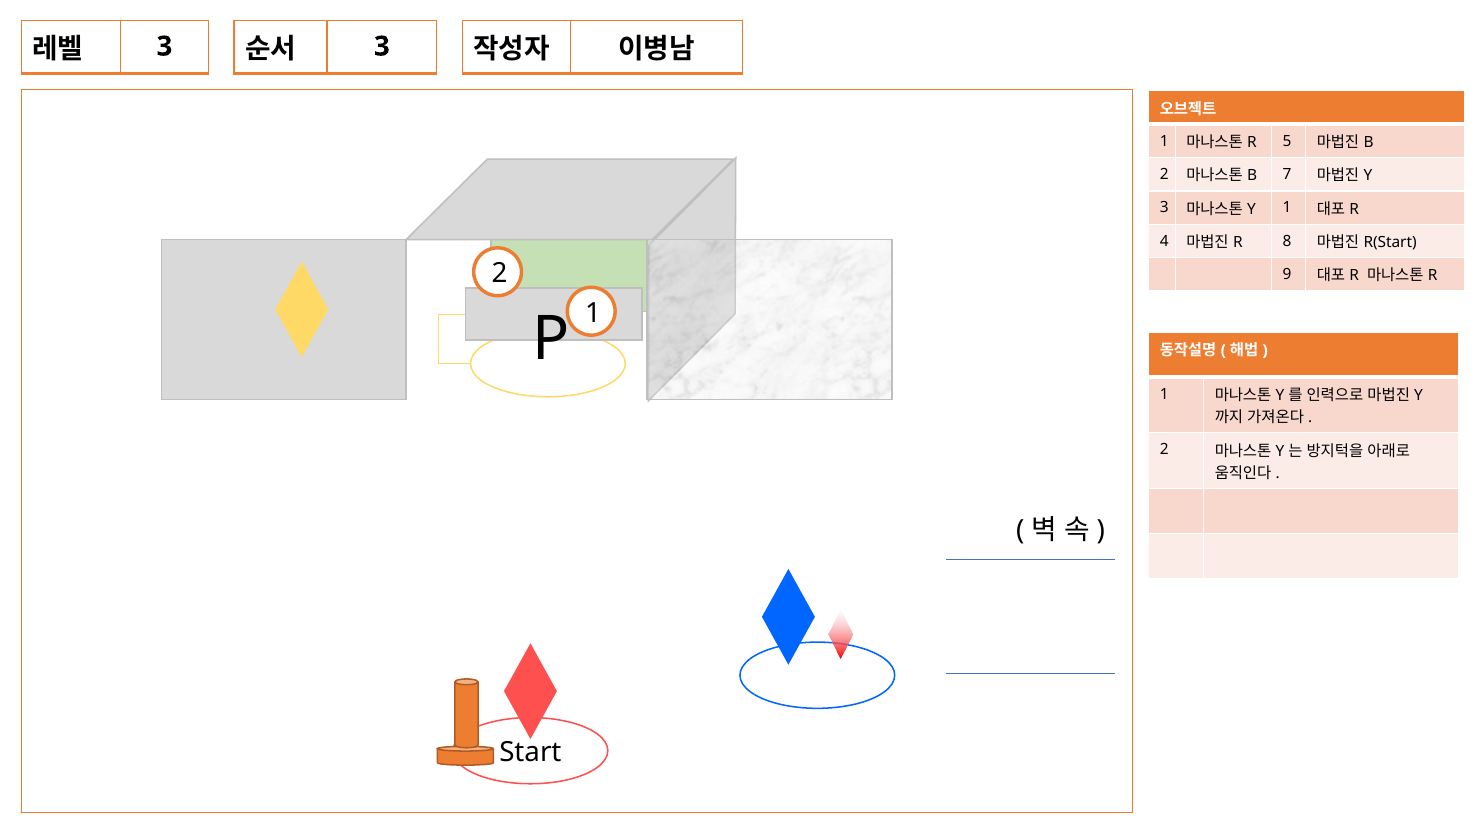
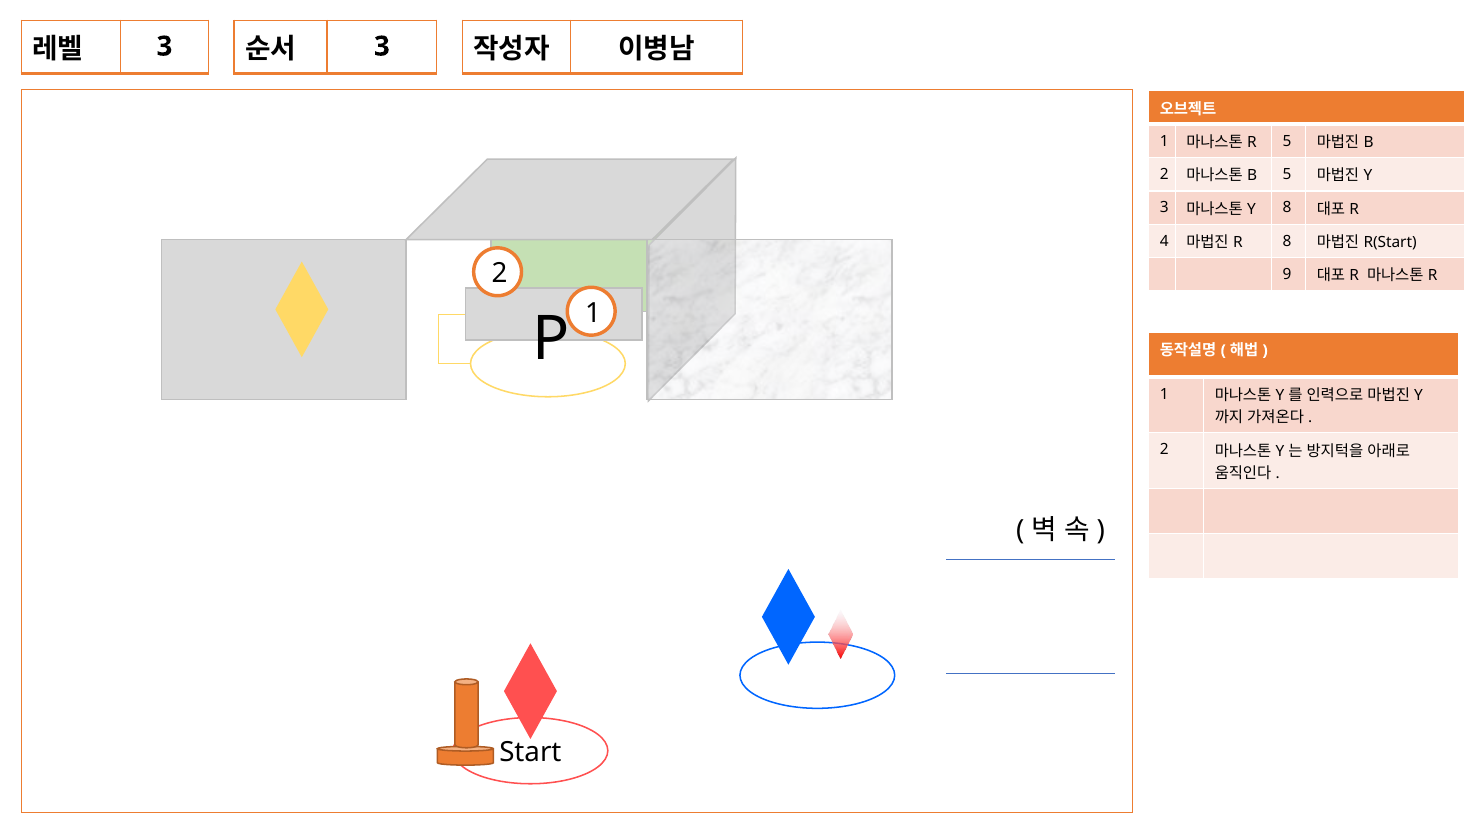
7: 7 -> 5 (1287, 174)
1: 1 -> 8 (1287, 208)
